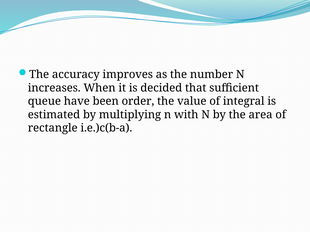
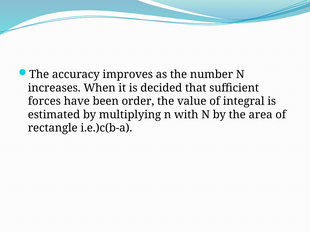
queue: queue -> forces (44, 101)
